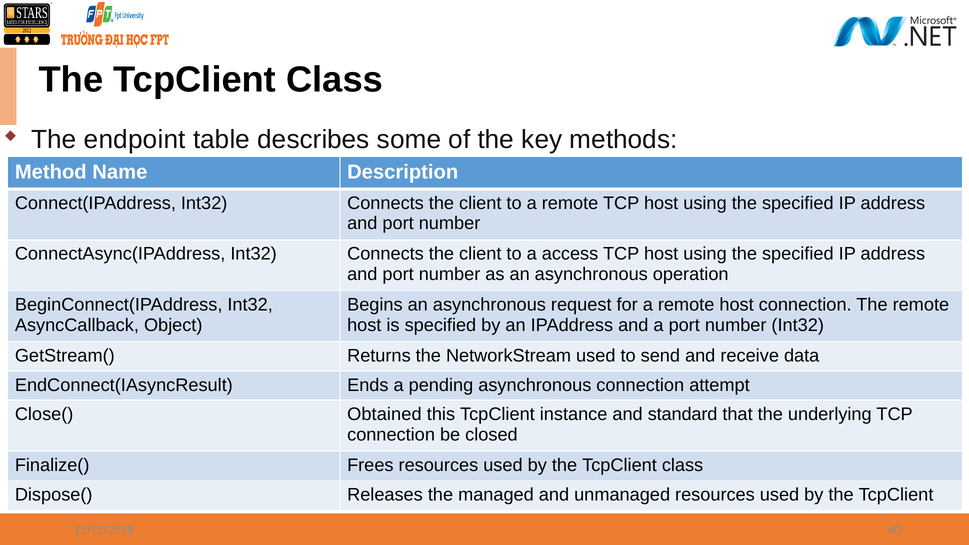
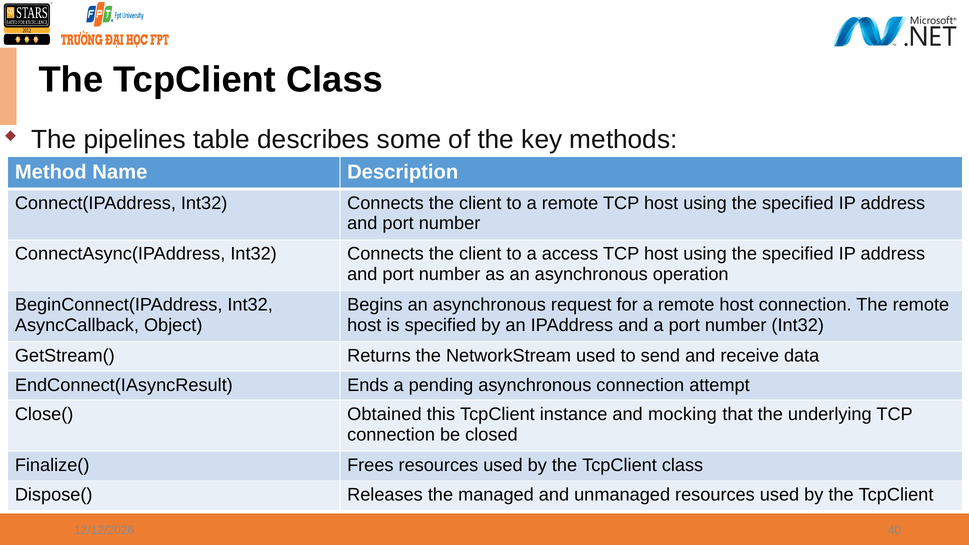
endpoint: endpoint -> pipelines (135, 139)
standard: standard -> mocking (682, 414)
